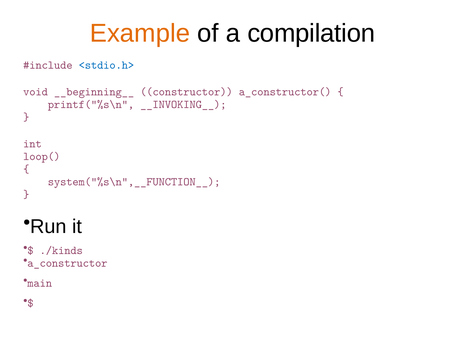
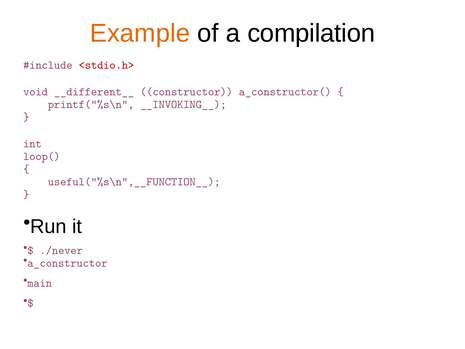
<stdio.h> colour: blue -> red (106, 65)
__beginning__: __beginning__ -> __different__ (94, 92)
system("%s\n",__FUNCTION__: system("%s\n",__FUNCTION__ -> useful("%s\n",__FUNCTION__ (134, 182)
./kinds: ./kinds -> ./never (61, 250)
